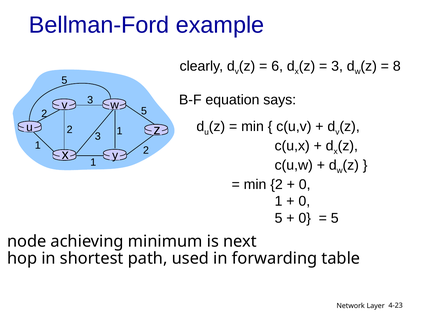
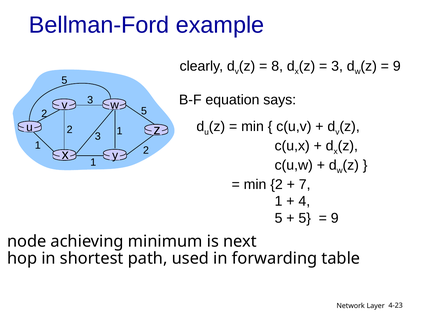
6: 6 -> 8 (277, 66)
8: 8 -> 9 (397, 66)
0: 0 -> 7 (305, 184)
0: 0 -> 4 (304, 201)
0: 0 -> 5 (305, 218)
5: 5 -> 9 (335, 218)
